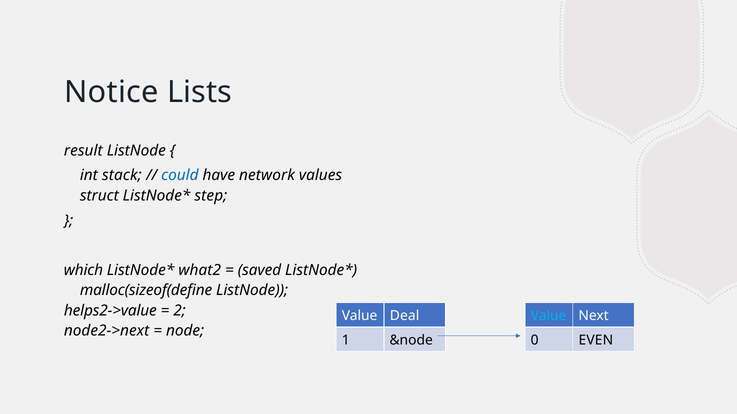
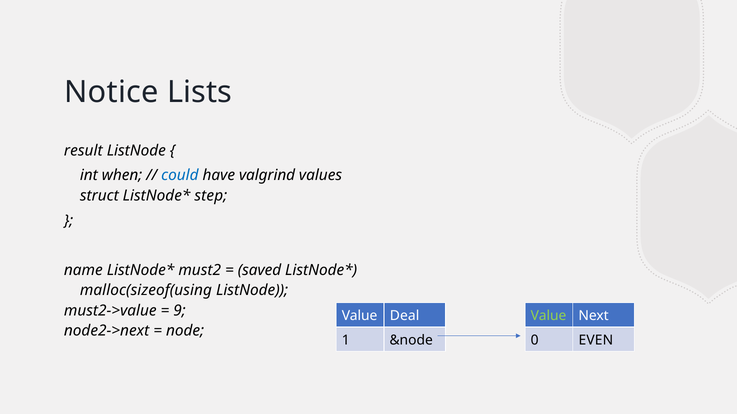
stack: stack -> when (122, 176)
network: network -> valgrind (267, 176)
which: which -> name (83, 271)
what2: what2 -> must2 (200, 271)
malloc(sizeof(define: malloc(sizeof(define -> malloc(sizeof(using (146, 291)
helps2->value: helps2->value -> must2->value (110, 311)
2: 2 -> 9 (180, 311)
Value colour: light blue -> light green (548, 316)
